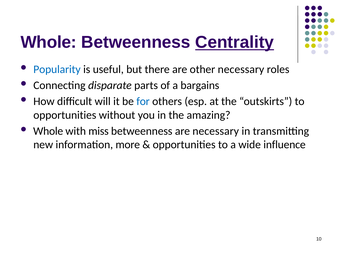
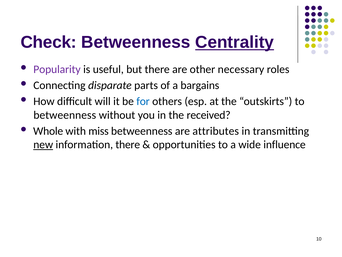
Whole: Whole -> Check (49, 42)
Popularity colour: blue -> purple (57, 69)
opportunities: opportunities -> betweenness (65, 115)
amazing: amazing -> received (209, 115)
are necessary: necessary -> attributes (216, 131)
new underline: none -> present (43, 144)
information more: more -> there (128, 144)
